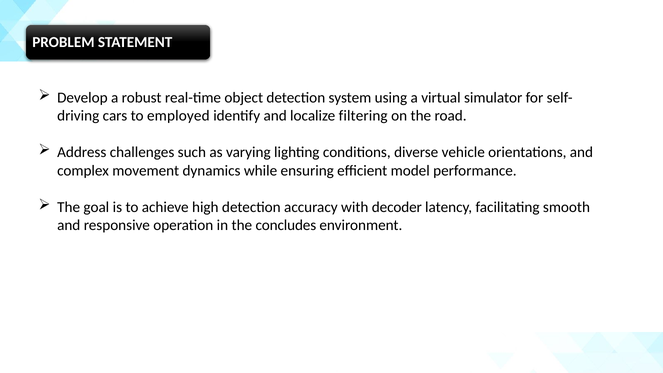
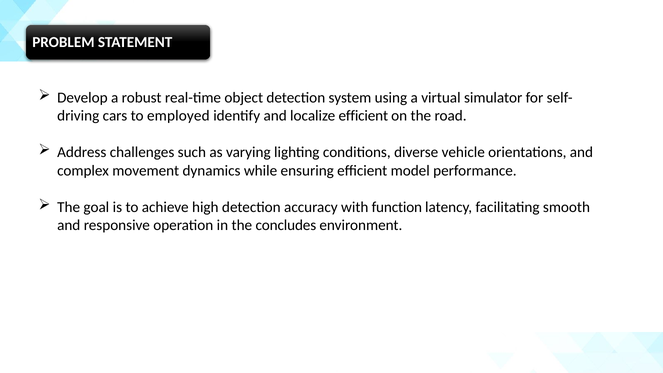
localize filtering: filtering -> efficient (363, 116)
decoder: decoder -> function (397, 207)
